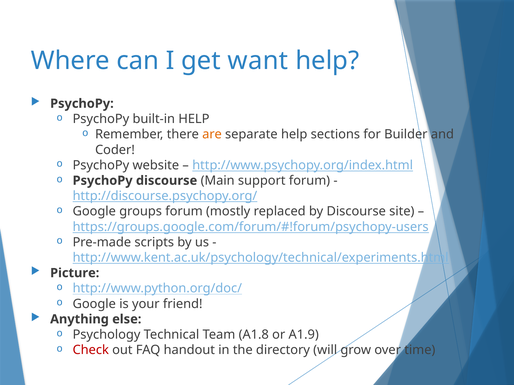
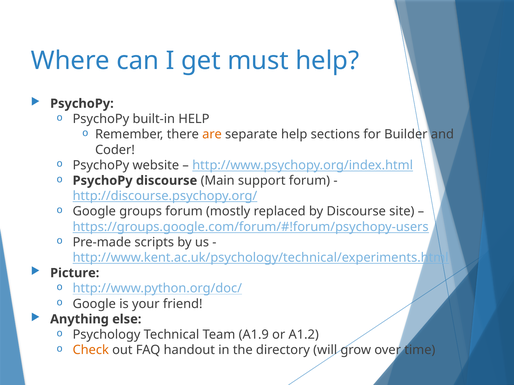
want: want -> must (258, 61)
A1.8: A1.8 -> A1.9 (254, 335)
A1.9: A1.9 -> A1.2 (304, 335)
Check colour: red -> orange (91, 350)
